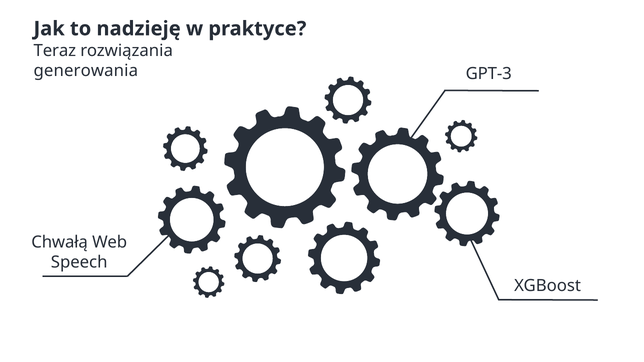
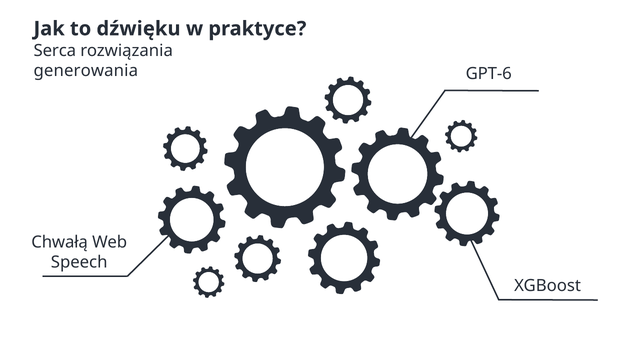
nadzieję: nadzieję -> dźwięku (139, 29)
Teraz: Teraz -> Serca (55, 51)
GPT-3: GPT-3 -> GPT-6 (489, 74)
